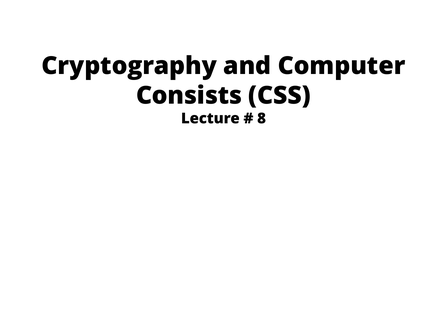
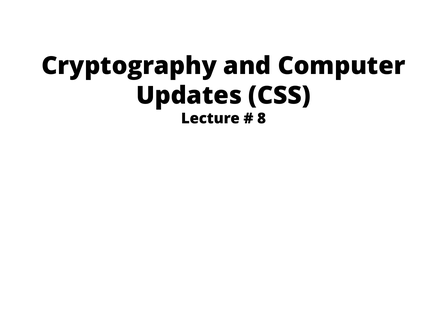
Consists: Consists -> Updates (189, 96)
